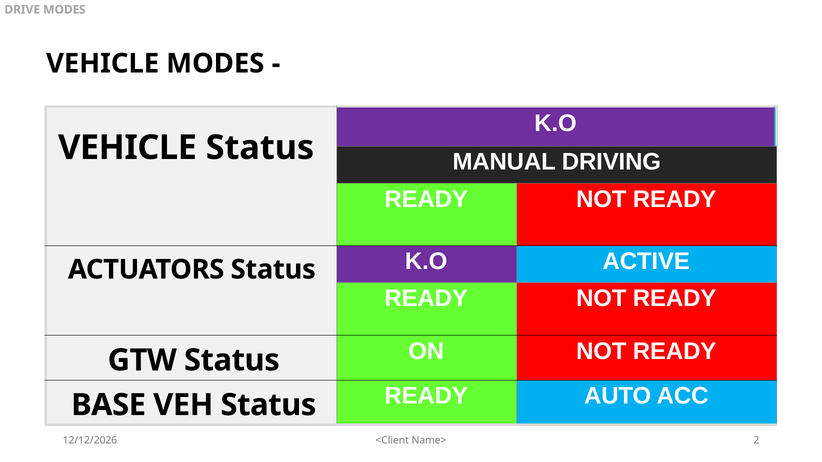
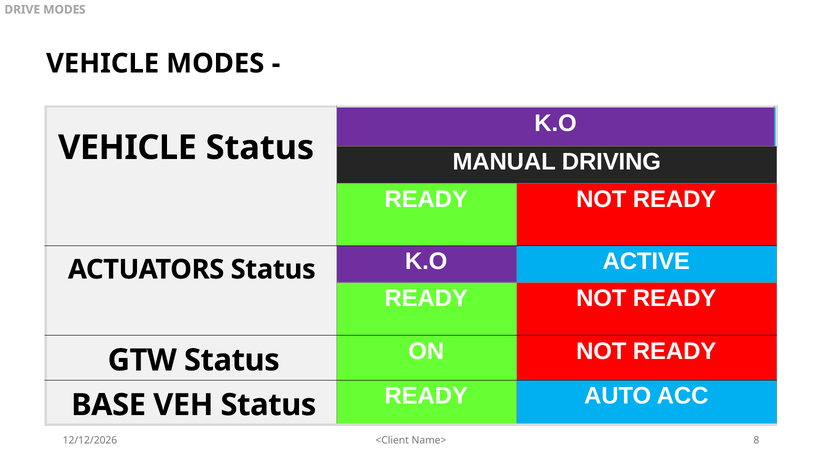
2: 2 -> 8 (756, 441)
